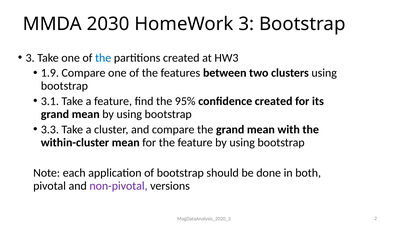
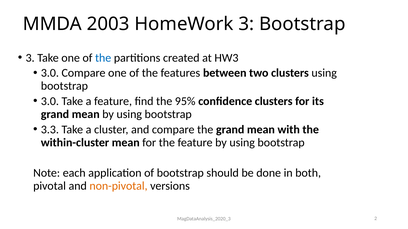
2030: 2030 -> 2003 (108, 24)
1.9: 1.9 -> 3.0 (50, 73)
3.1: 3.1 -> 3.0 (50, 101)
confidence created: created -> clusters (274, 101)
non-pivotal colour: purple -> orange (119, 186)
